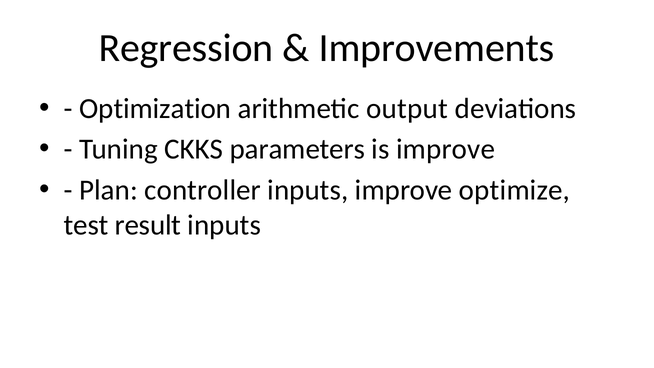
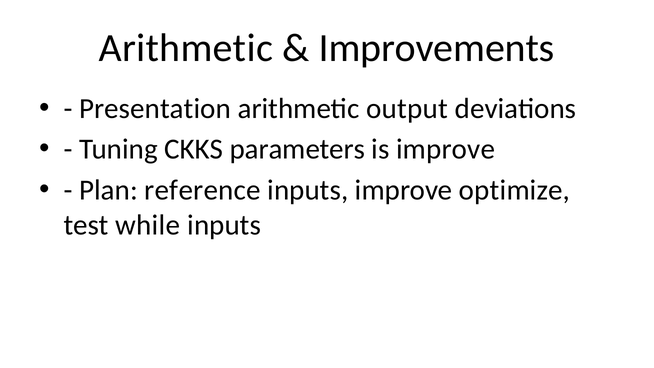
Regression: Regression -> Arithmetic (186, 48)
Optimization: Optimization -> Presentation (155, 109)
controller: controller -> reference (203, 190)
result: result -> while (148, 225)
